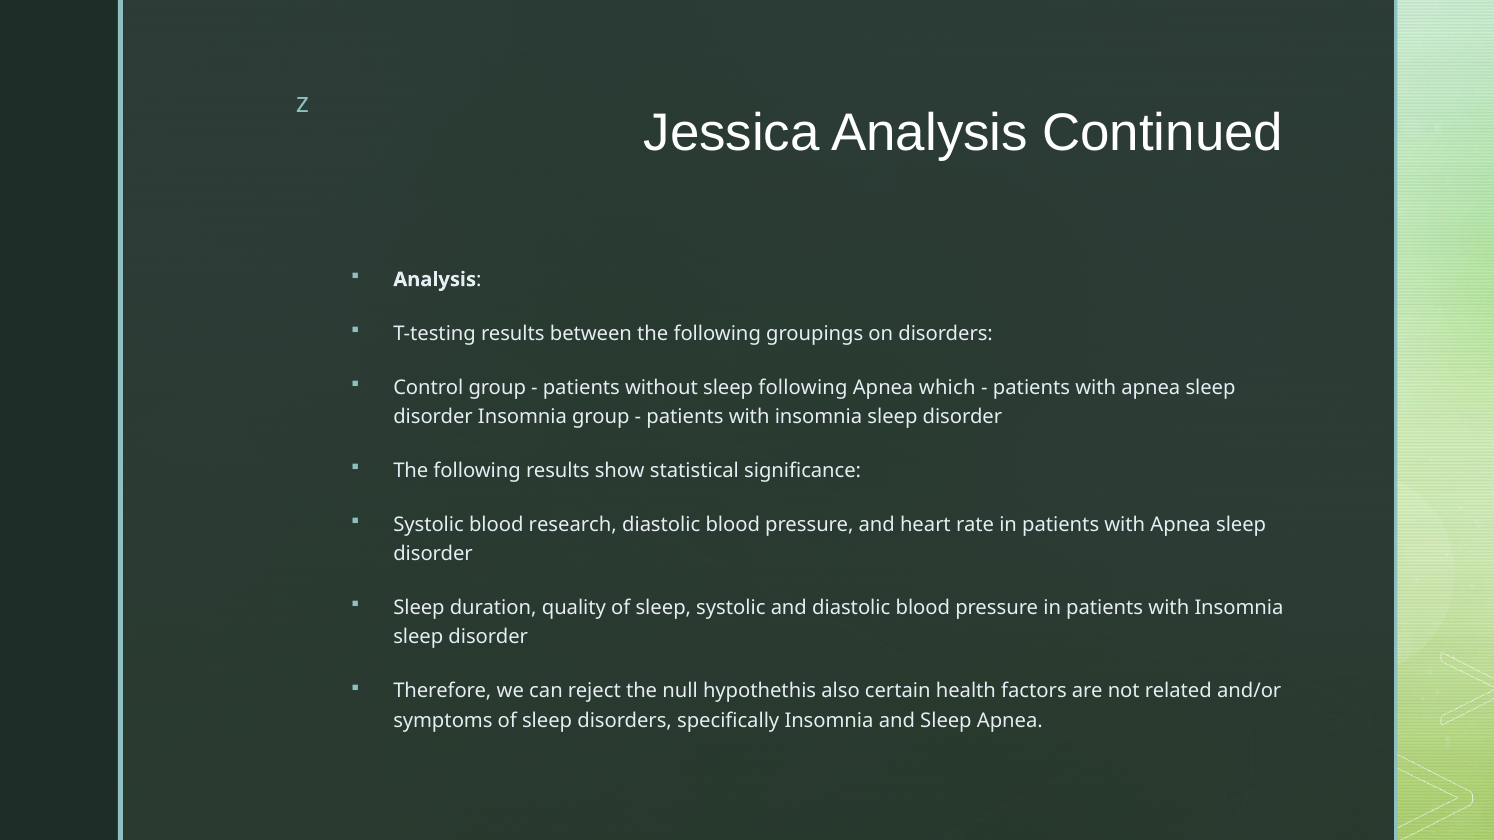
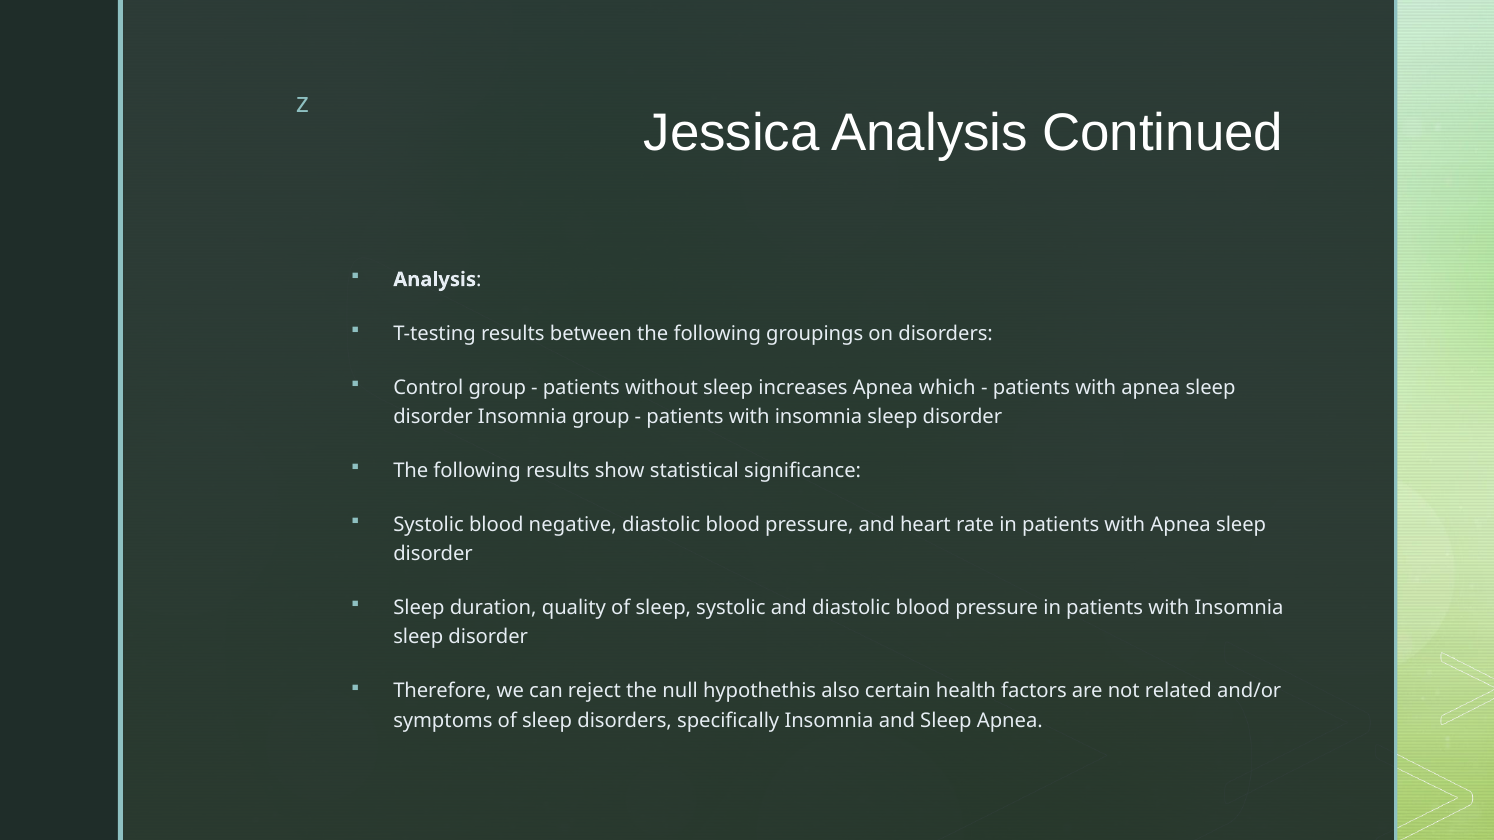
sleep following: following -> increases (803, 388)
research: research -> negative (573, 525)
